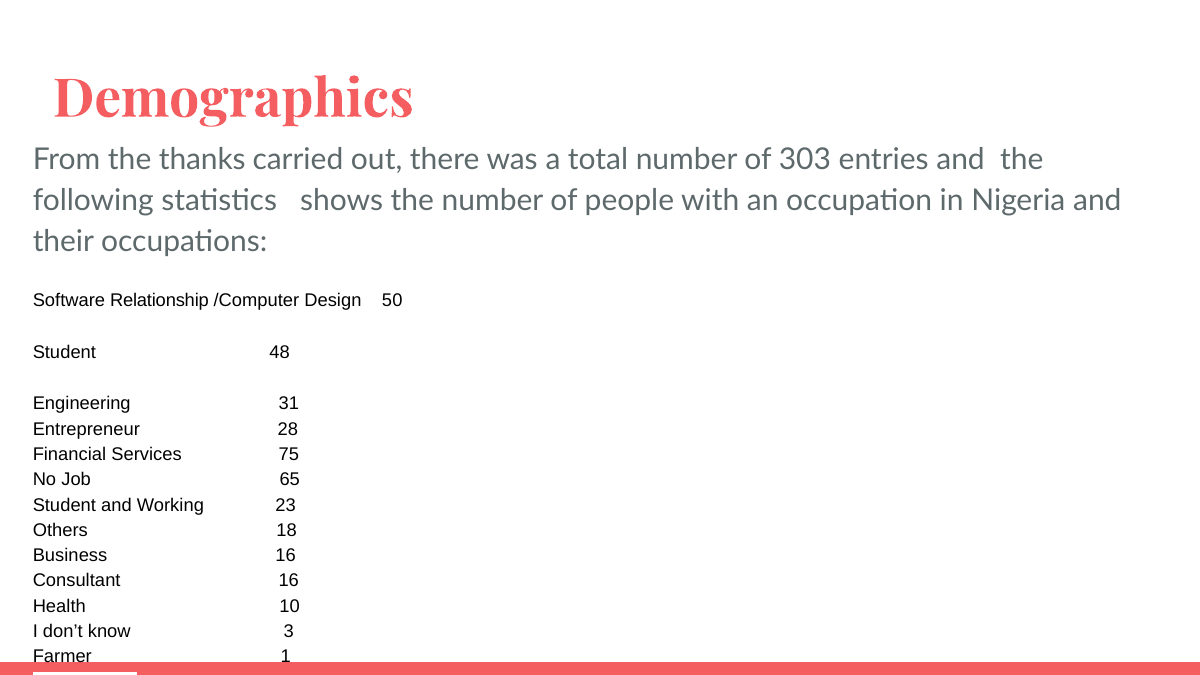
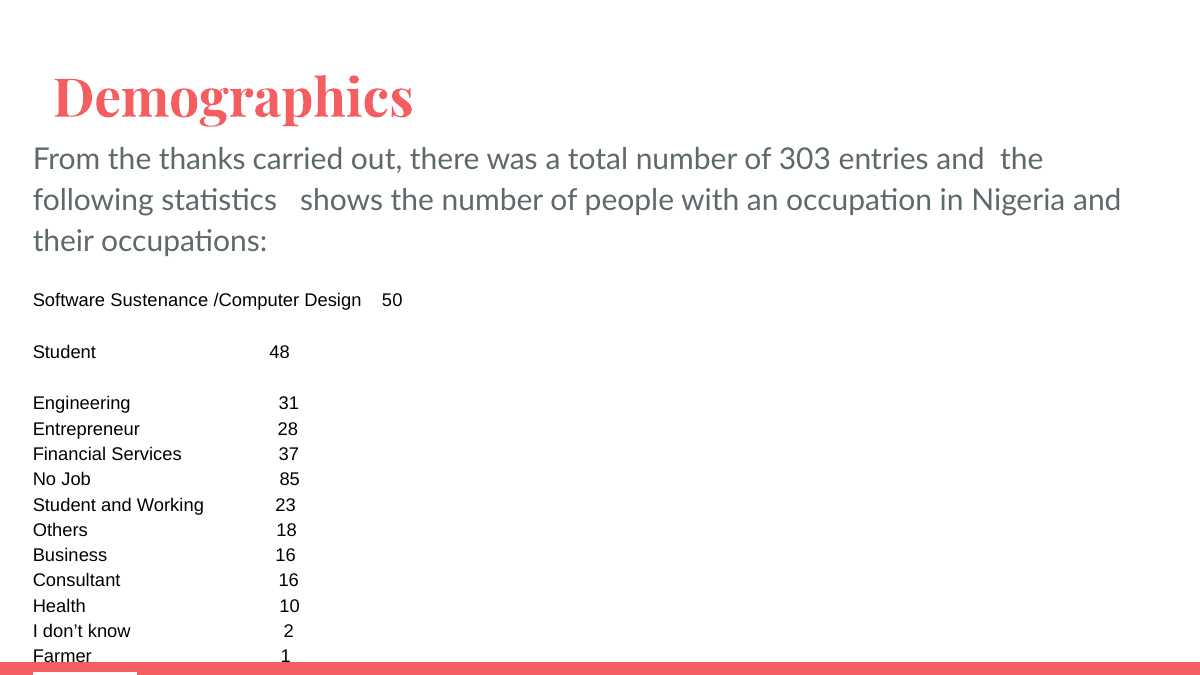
Relationship: Relationship -> Sustenance (159, 300)
75: 75 -> 37 (289, 454)
65: 65 -> 85 (290, 480)
3: 3 -> 2 (289, 631)
